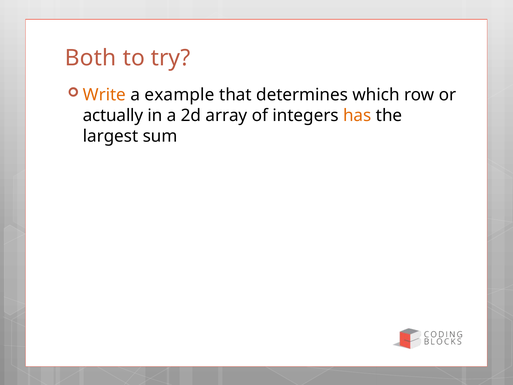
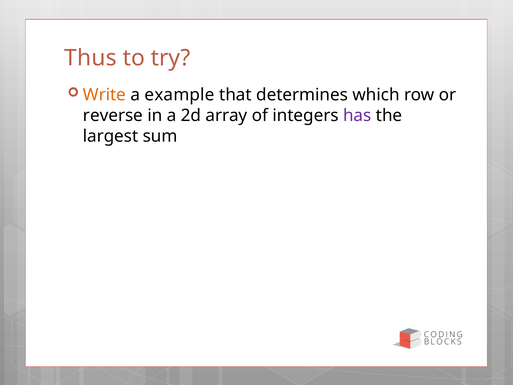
Both: Both -> Thus (90, 58)
actually: actually -> reverse (113, 115)
has colour: orange -> purple (357, 115)
